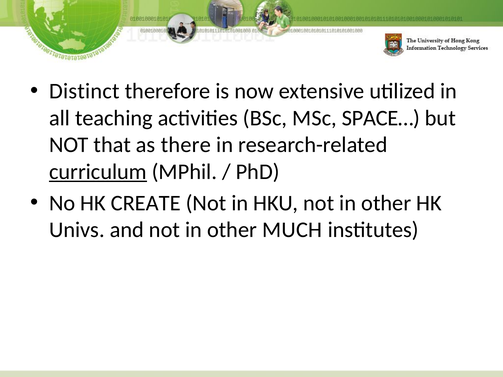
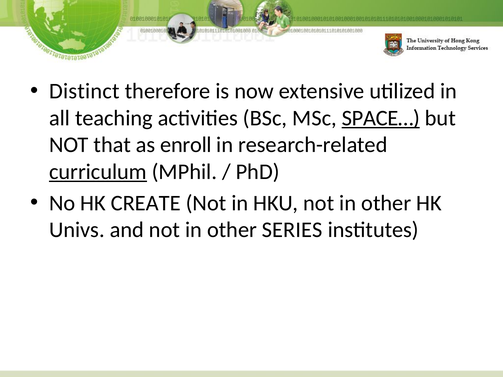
SPACE… underline: none -> present (381, 118)
there: there -> enroll (186, 145)
MUCH: MUCH -> SERIES (292, 230)
